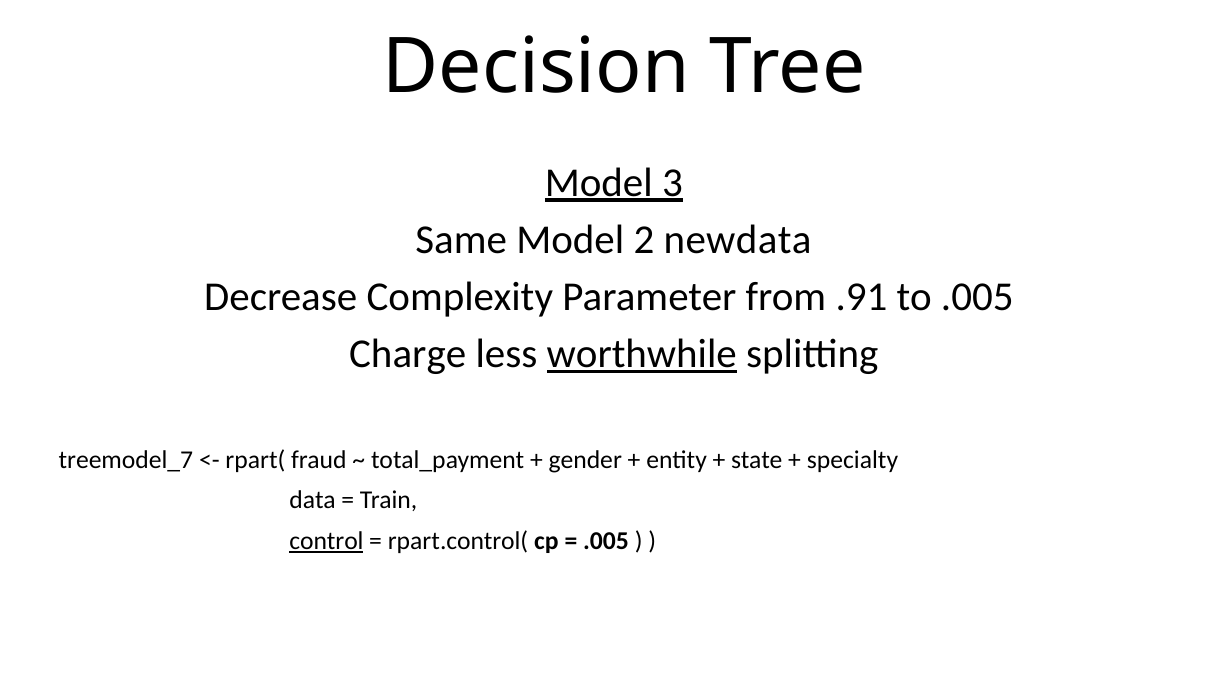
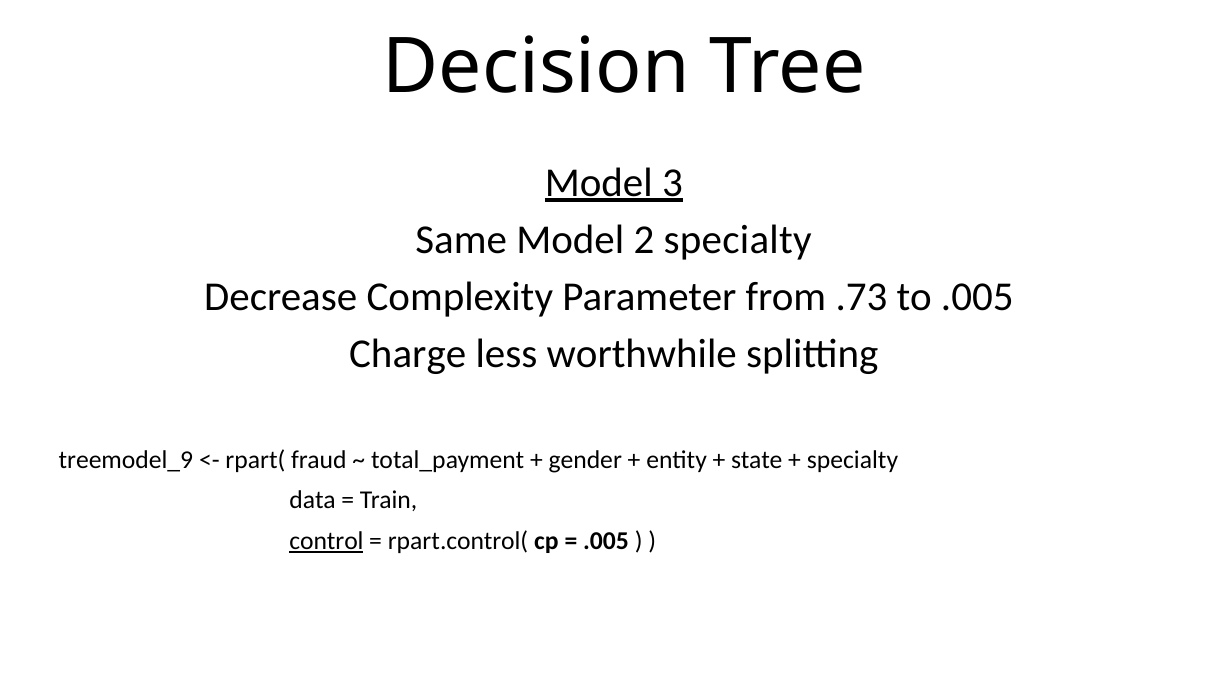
2 newdata: newdata -> specialty (738, 240)
.91: .91 -> .73 (861, 297)
worthwhile underline: present -> none (642, 354)
treemodel_7: treemodel_7 -> treemodel_9 (126, 460)
